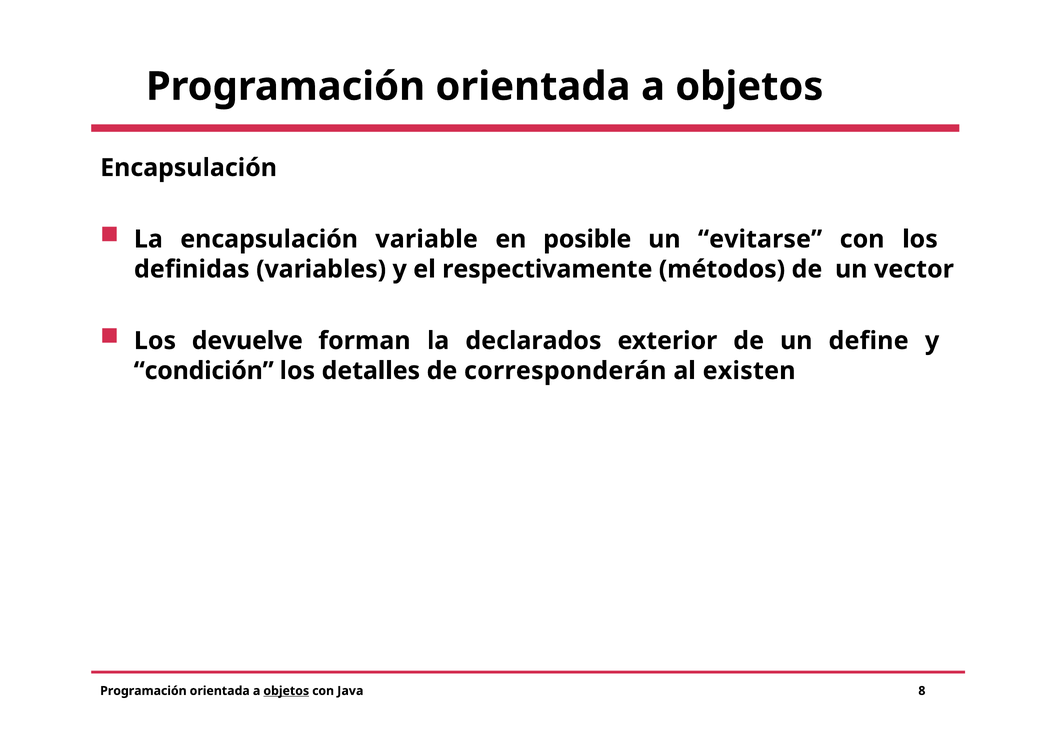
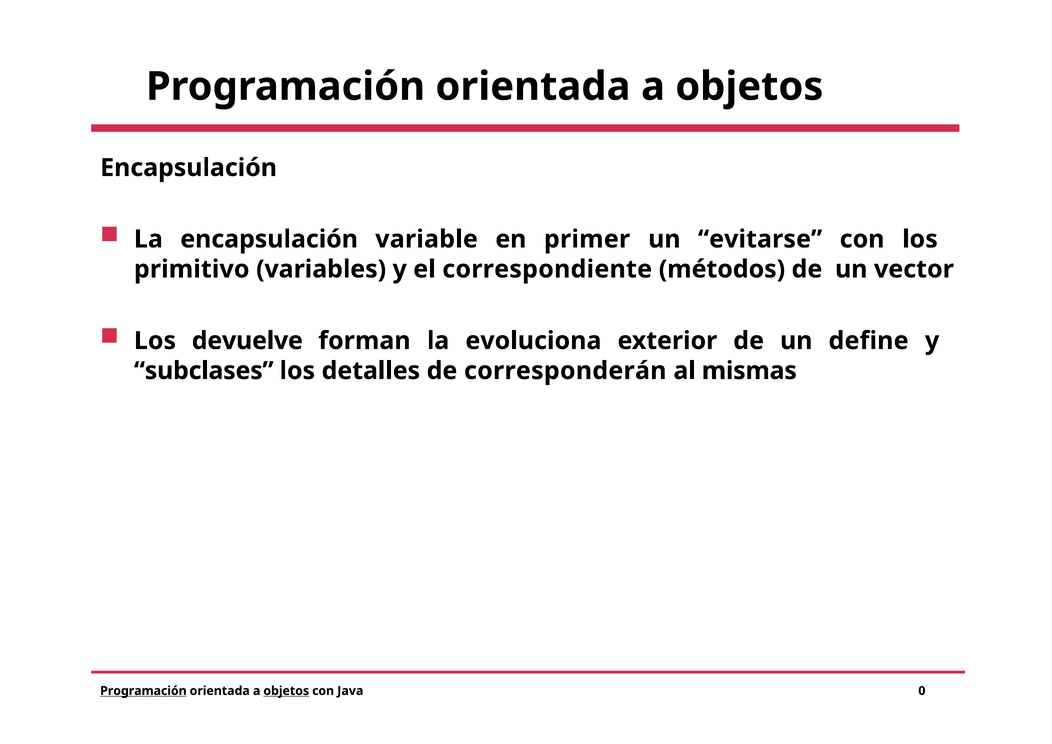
posible: posible -> primer (587, 239)
definidas: definidas -> primitivo (192, 269)
respectivamente: respectivamente -> correspondiente (547, 269)
declarados: declarados -> evoluciona (533, 340)
condición: condición -> subclases (204, 370)
existen: existen -> mismas (749, 370)
Programación underline: none -> present (143, 690)
8: 8 -> 0 (922, 690)
